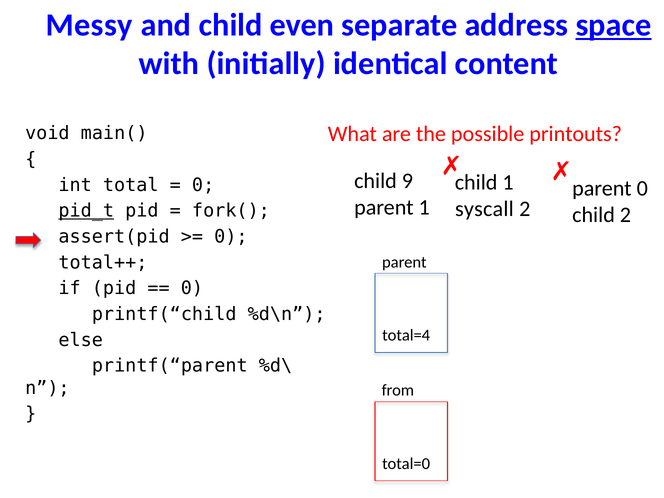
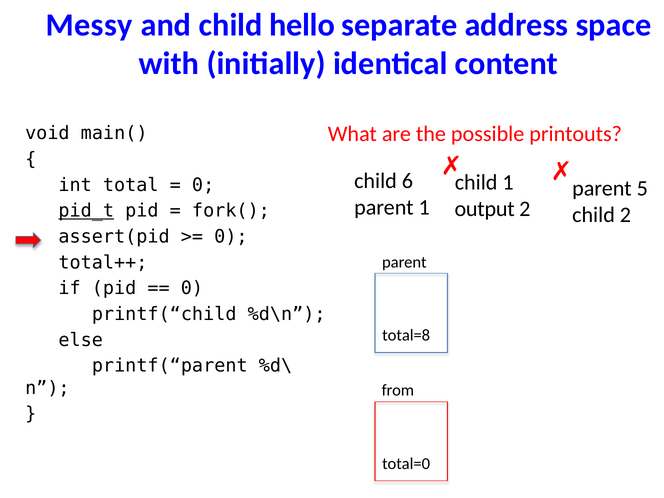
even: even -> hello (302, 25)
space underline: present -> none (614, 25)
9: 9 -> 6 (407, 181)
parent 0: 0 -> 5 (642, 188)
syscall: syscall -> output (485, 209)
total=4: total=4 -> total=8 (406, 336)
